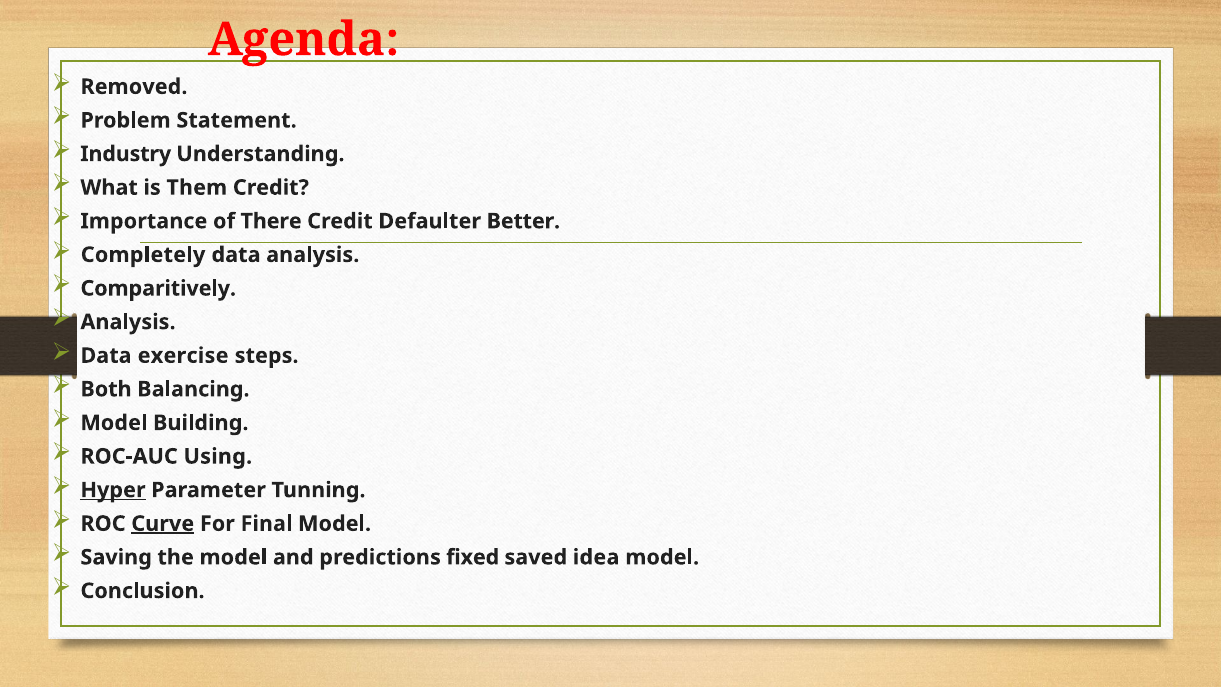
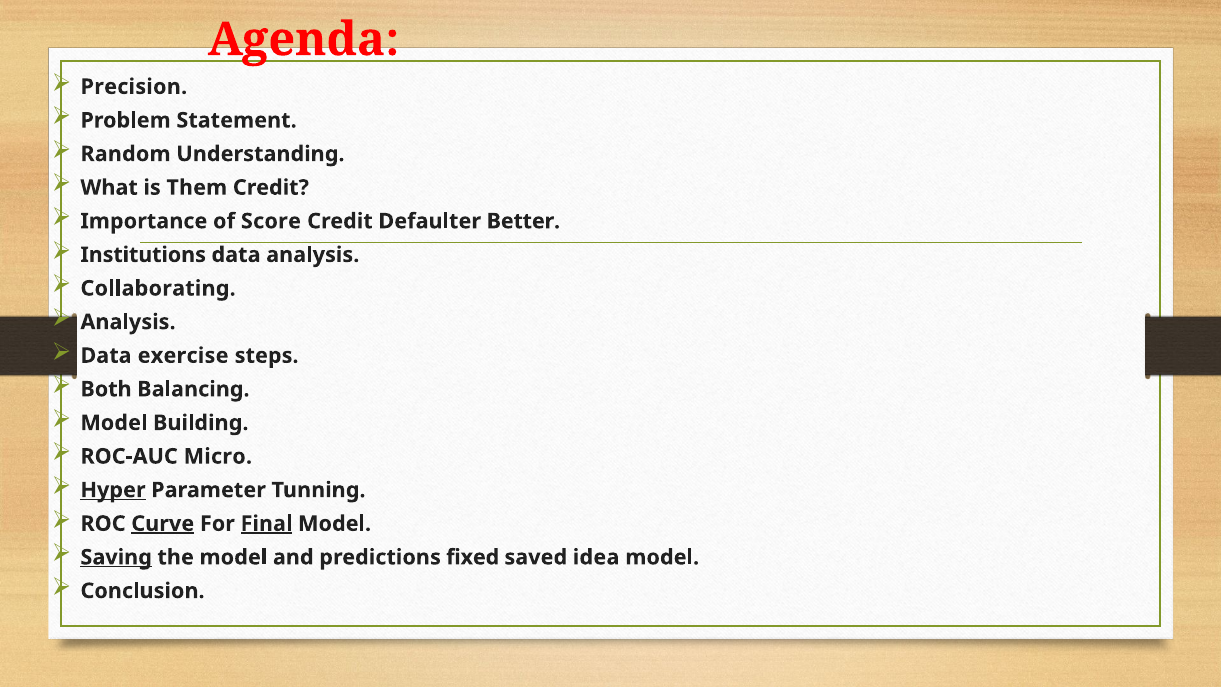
Removed: Removed -> Precision (134, 87)
Industry: Industry -> Random (126, 154)
There: There -> Score (271, 221)
Completely: Completely -> Institutions (143, 255)
Comparitively: Comparitively -> Collaborating (158, 288)
Using: Using -> Micro (218, 456)
Final underline: none -> present (267, 524)
Saving underline: none -> present (116, 557)
